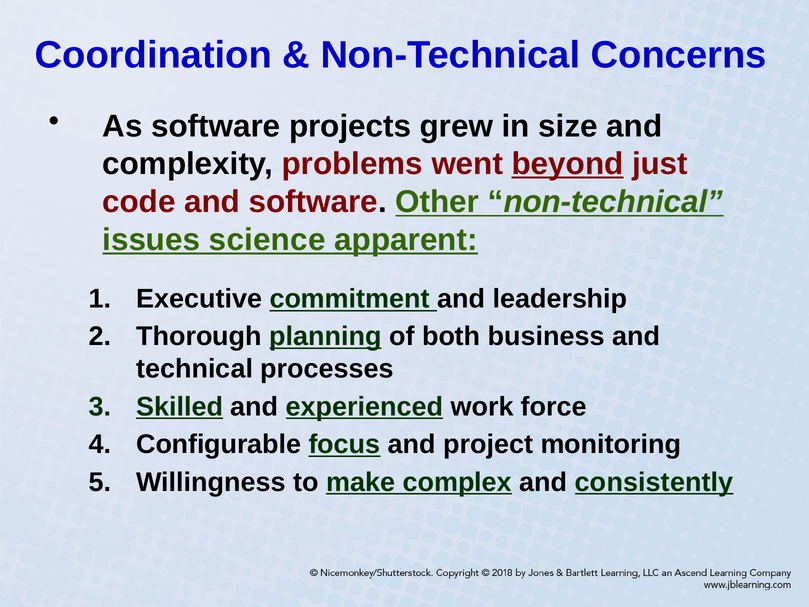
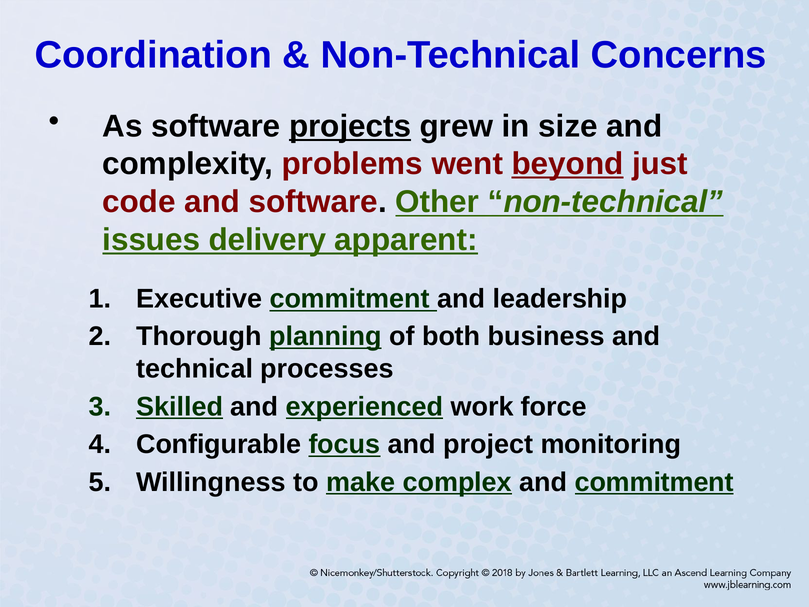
projects underline: none -> present (350, 126)
science: science -> delivery (267, 240)
and consistently: consistently -> commitment (654, 482)
